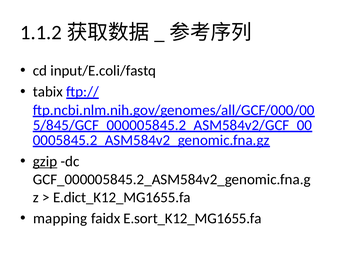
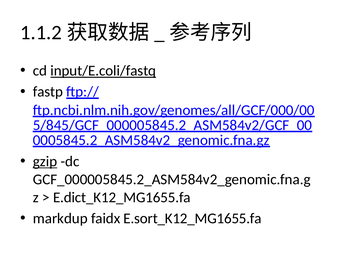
input/E.coli/fastq underline: none -> present (103, 71)
tabix: tabix -> fastp (48, 92)
mapping: mapping -> markdup (60, 218)
